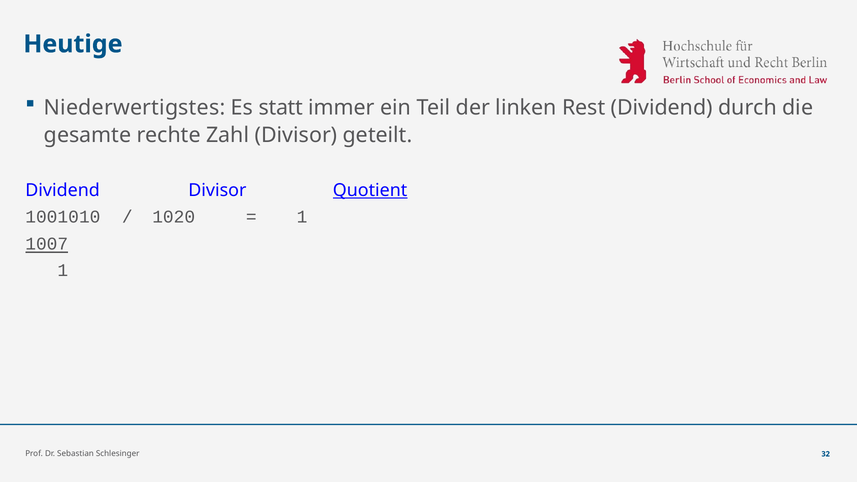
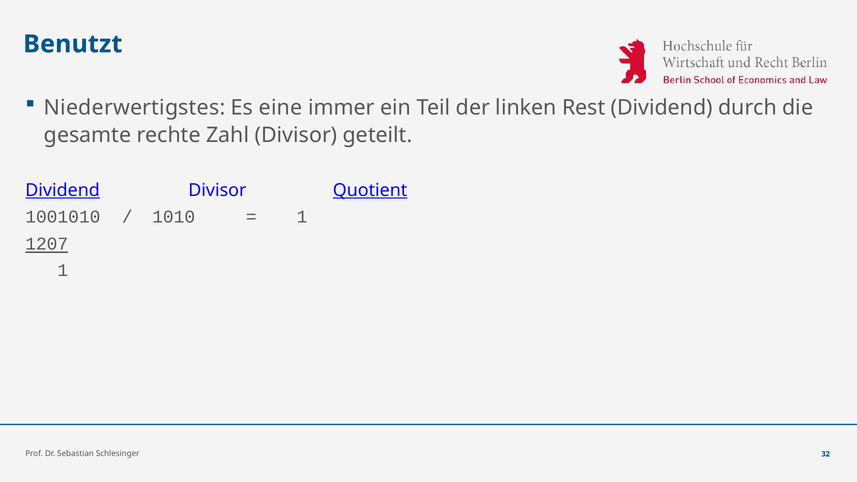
Heutige: Heutige -> Benutzt (73, 44)
statt: statt -> eine (281, 107)
Dividend underline: none -> present (63, 190)
1020: 1020 -> 1010 (174, 217)
1007: 1007 -> 1207 (47, 244)
